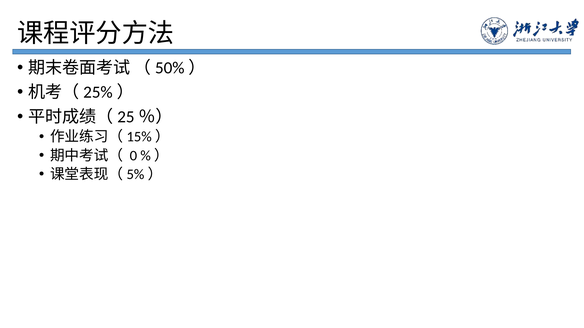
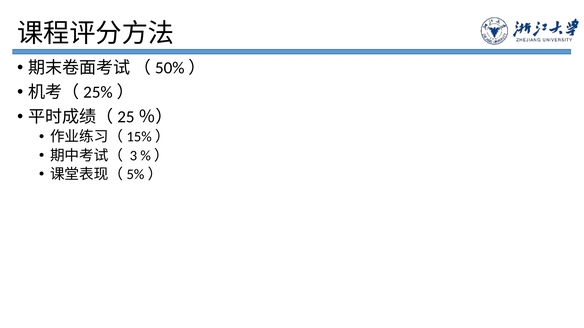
0: 0 -> 3 (133, 156)
